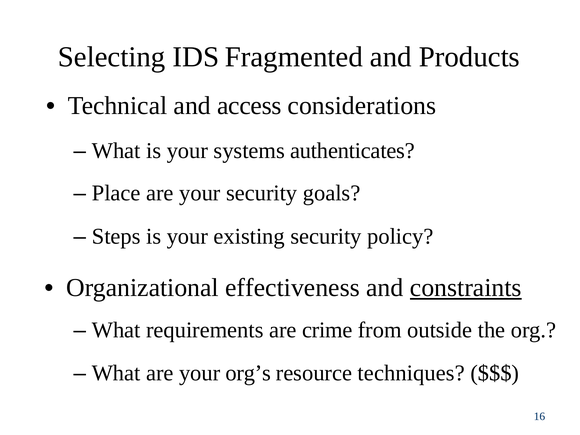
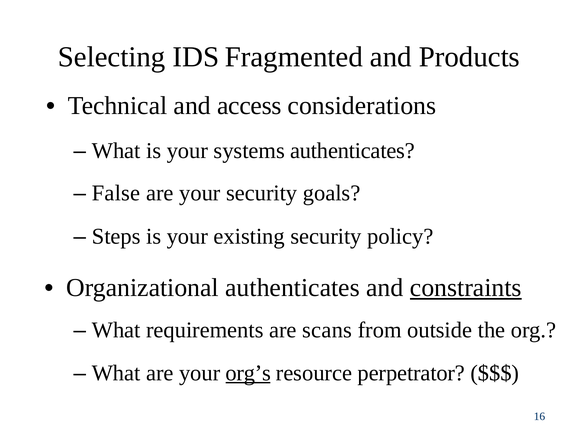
Place: Place -> False (116, 193)
Organizational effectiveness: effectiveness -> authenticates (293, 288)
crime: crime -> scans (327, 330)
org’s underline: none -> present (248, 373)
techniques: techniques -> perpetrator (411, 373)
